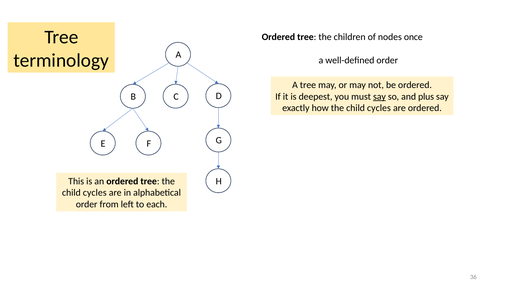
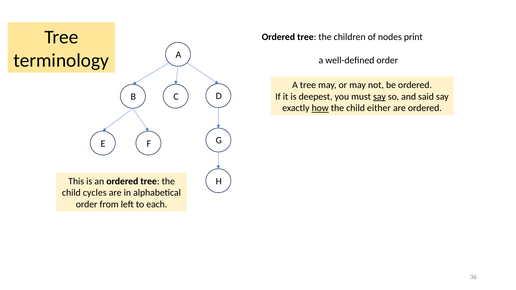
once: once -> print (413, 37)
plus: plus -> said (426, 97)
how underline: none -> present (320, 108)
cycles: cycles -> either (379, 108)
